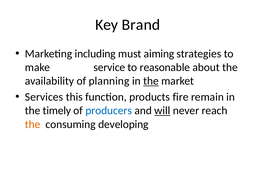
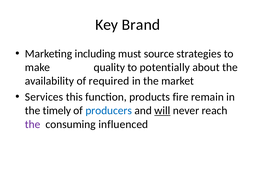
aiming: aiming -> source (159, 54)
service: service -> quality (109, 67)
reasonable: reasonable -> potentially (165, 67)
planning: planning -> required (109, 81)
the underline: present -> none (151, 81)
the colour: orange -> purple (33, 124)
developing: developing -> influenced (123, 124)
